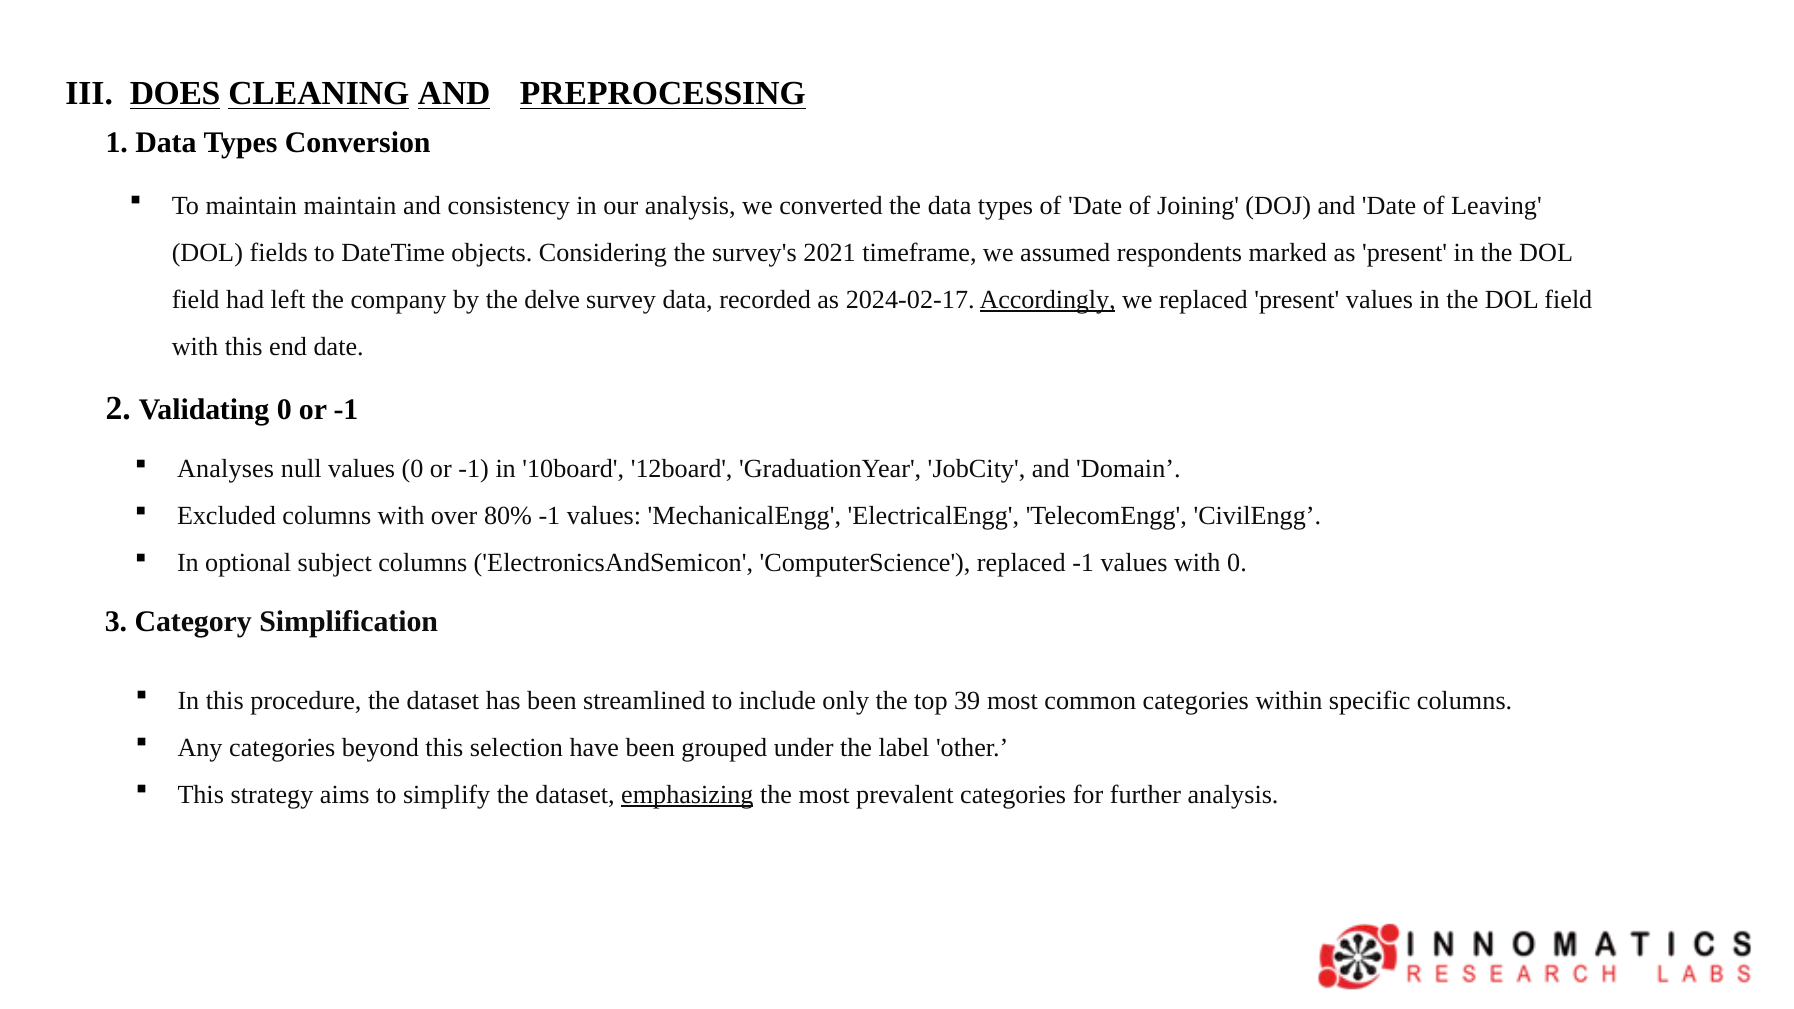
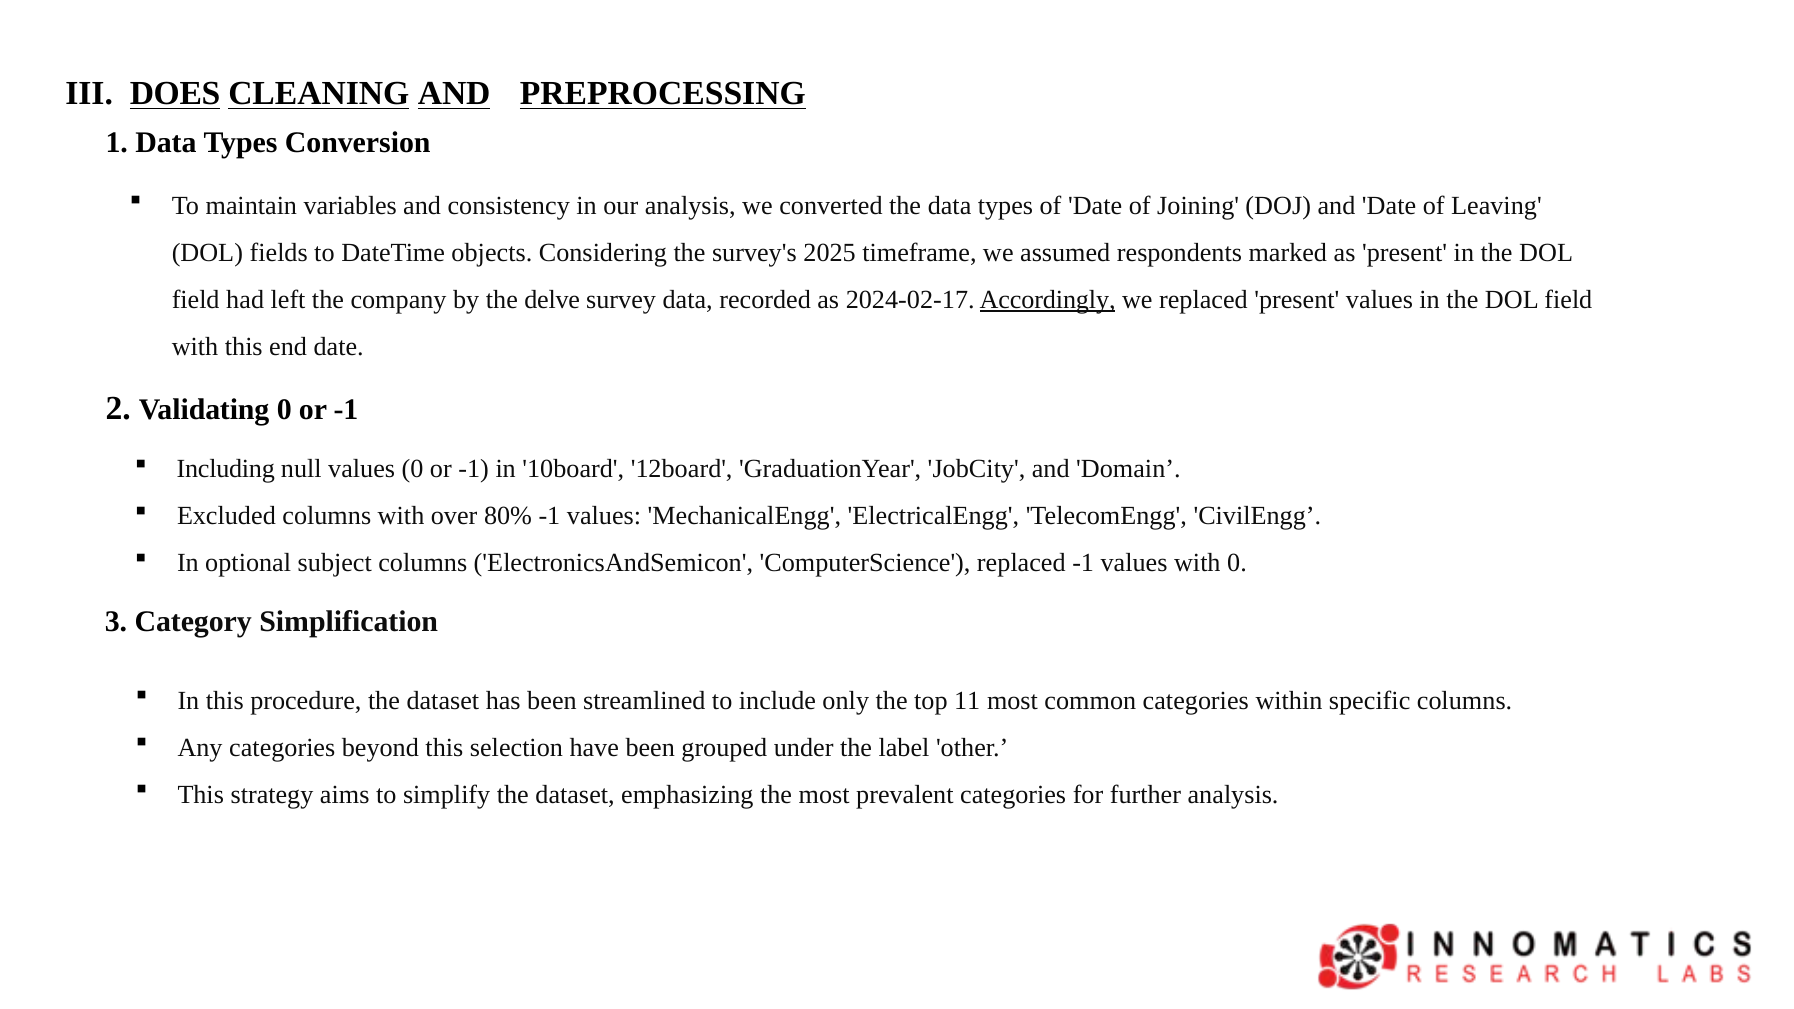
maintain maintain: maintain -> variables (350, 206)
2021: 2021 -> 2025 (830, 253)
Analyses: Analyses -> Including (226, 469)
39: 39 -> 11 (967, 701)
emphasizing underline: present -> none (687, 795)
